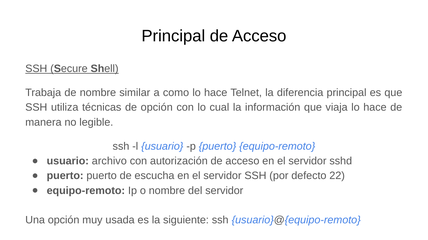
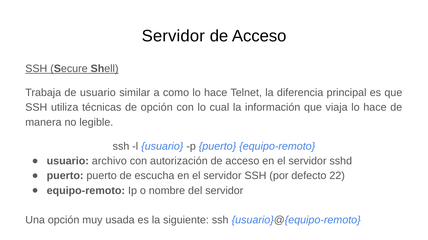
Principal: Principal -> Servidor (173, 36)
de nombre: nombre -> usuario (98, 93)
